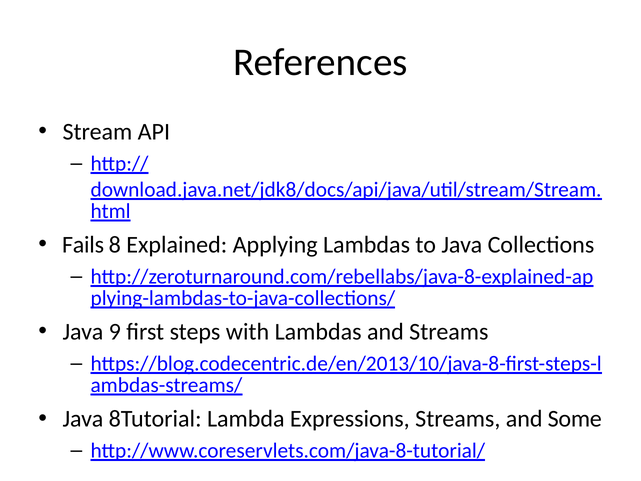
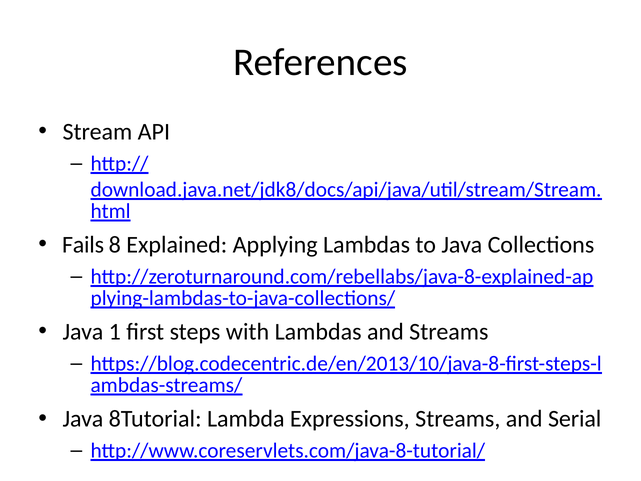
9: 9 -> 1 (115, 332)
Some: Some -> Serial (575, 419)
